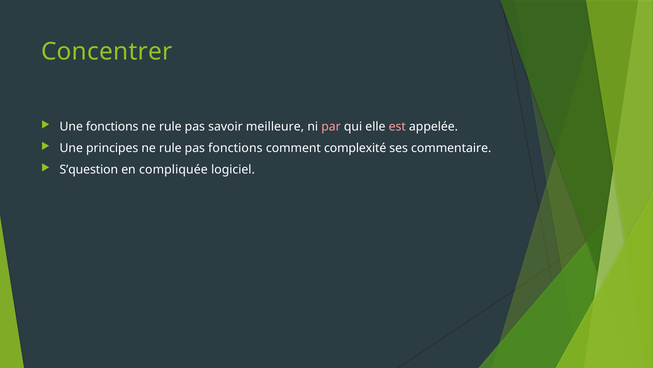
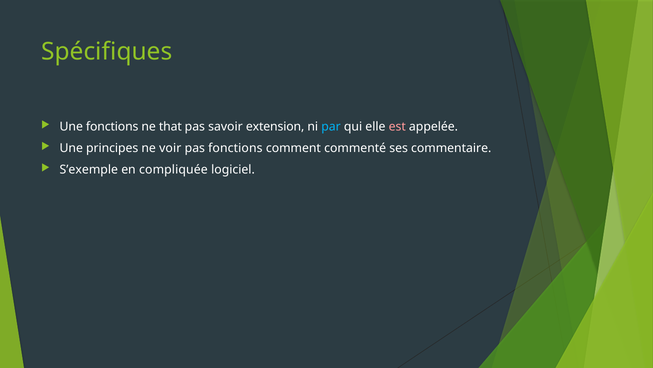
Concentrer: Concentrer -> Spécifiques (107, 51)
rule: rule -> that (170, 126)
meilleure: meilleure -> extension (275, 126)
par colour: pink -> light blue (331, 126)
rule: rule -> voir (170, 148)
complexité: complexité -> commenté (355, 148)
S’question: S’question -> S’exemple (89, 169)
